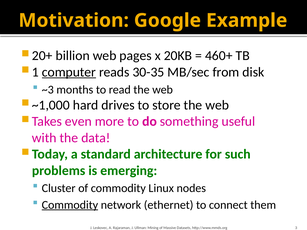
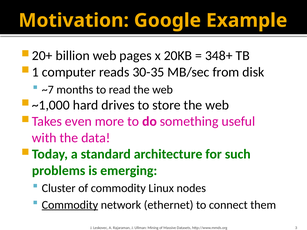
460+: 460+ -> 348+ (219, 56)
computer underline: present -> none (69, 72)
~3: ~3 -> ~7 (48, 90)
